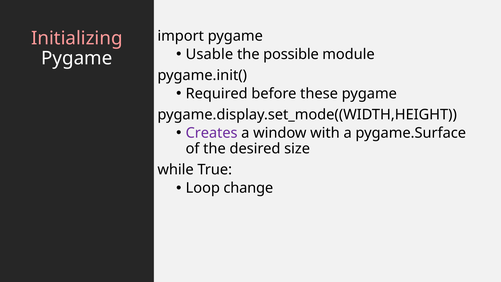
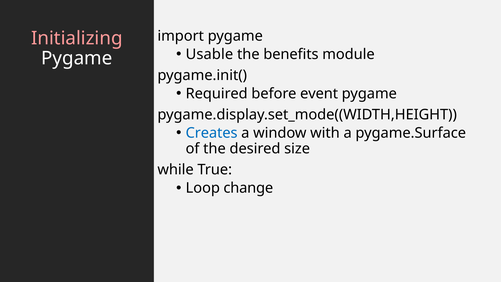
possible: possible -> benefits (291, 54)
these: these -> event (319, 94)
Creates colour: purple -> blue (212, 133)
